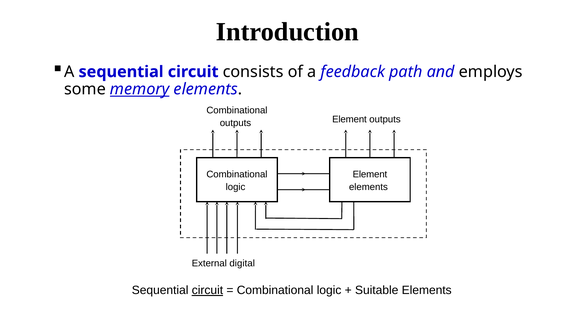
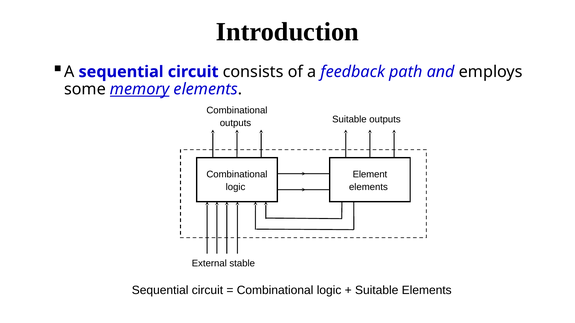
outputs Element: Element -> Suitable (349, 120)
digital: digital -> stable (242, 264)
circuit underline: present -> none (207, 291)
